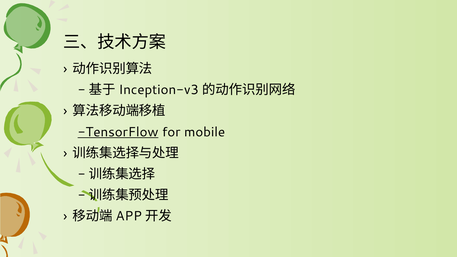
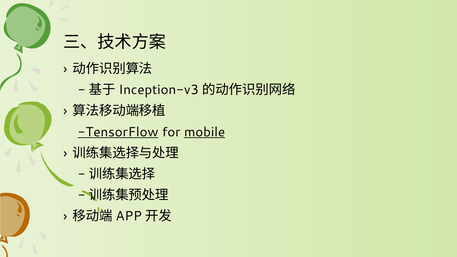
mobile underline: none -> present (205, 132)
